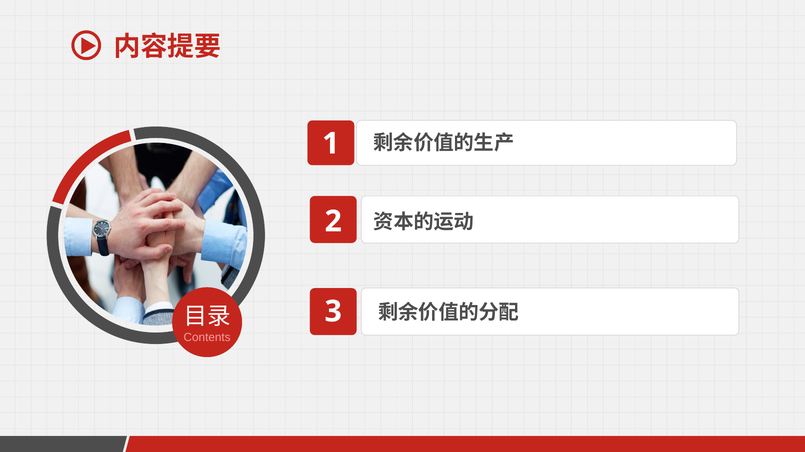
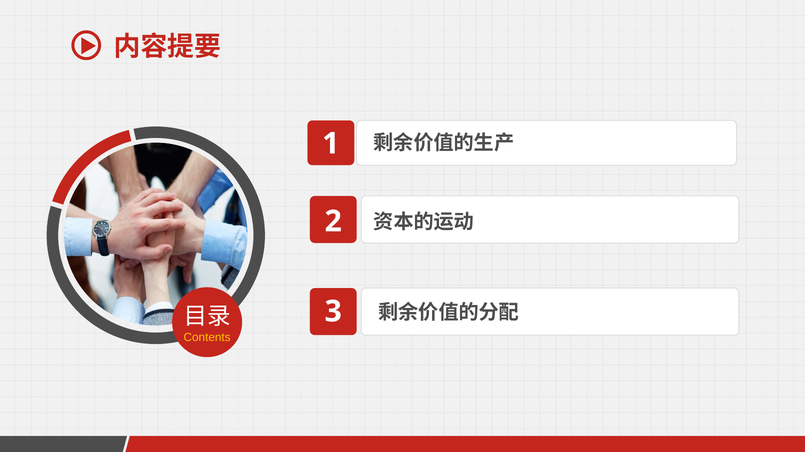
Contents colour: pink -> yellow (207, 338)
